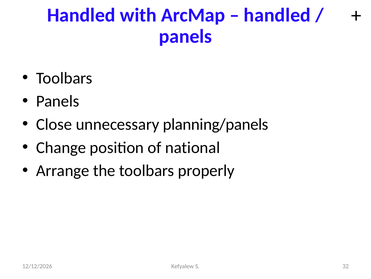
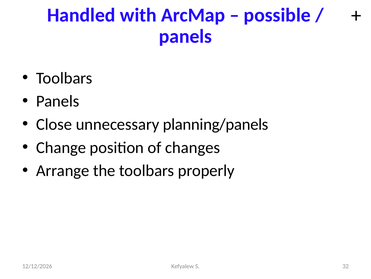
handled: handled -> possible (277, 15)
national: national -> changes (193, 147)
